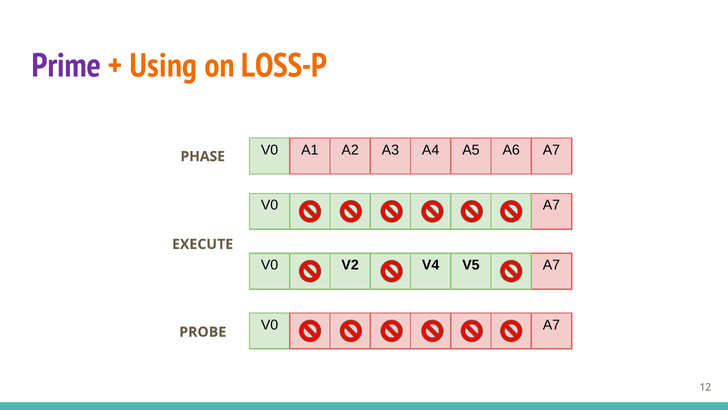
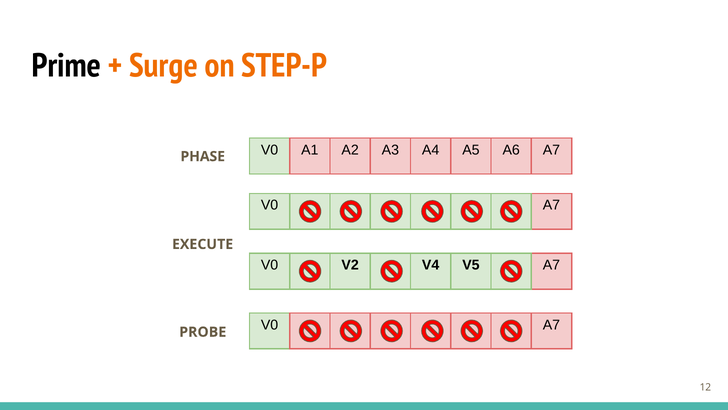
Prime colour: purple -> black (66, 66)
Using: Using -> Surge (164, 66)
LOSS-P: LOSS-P -> STEP-P (284, 66)
